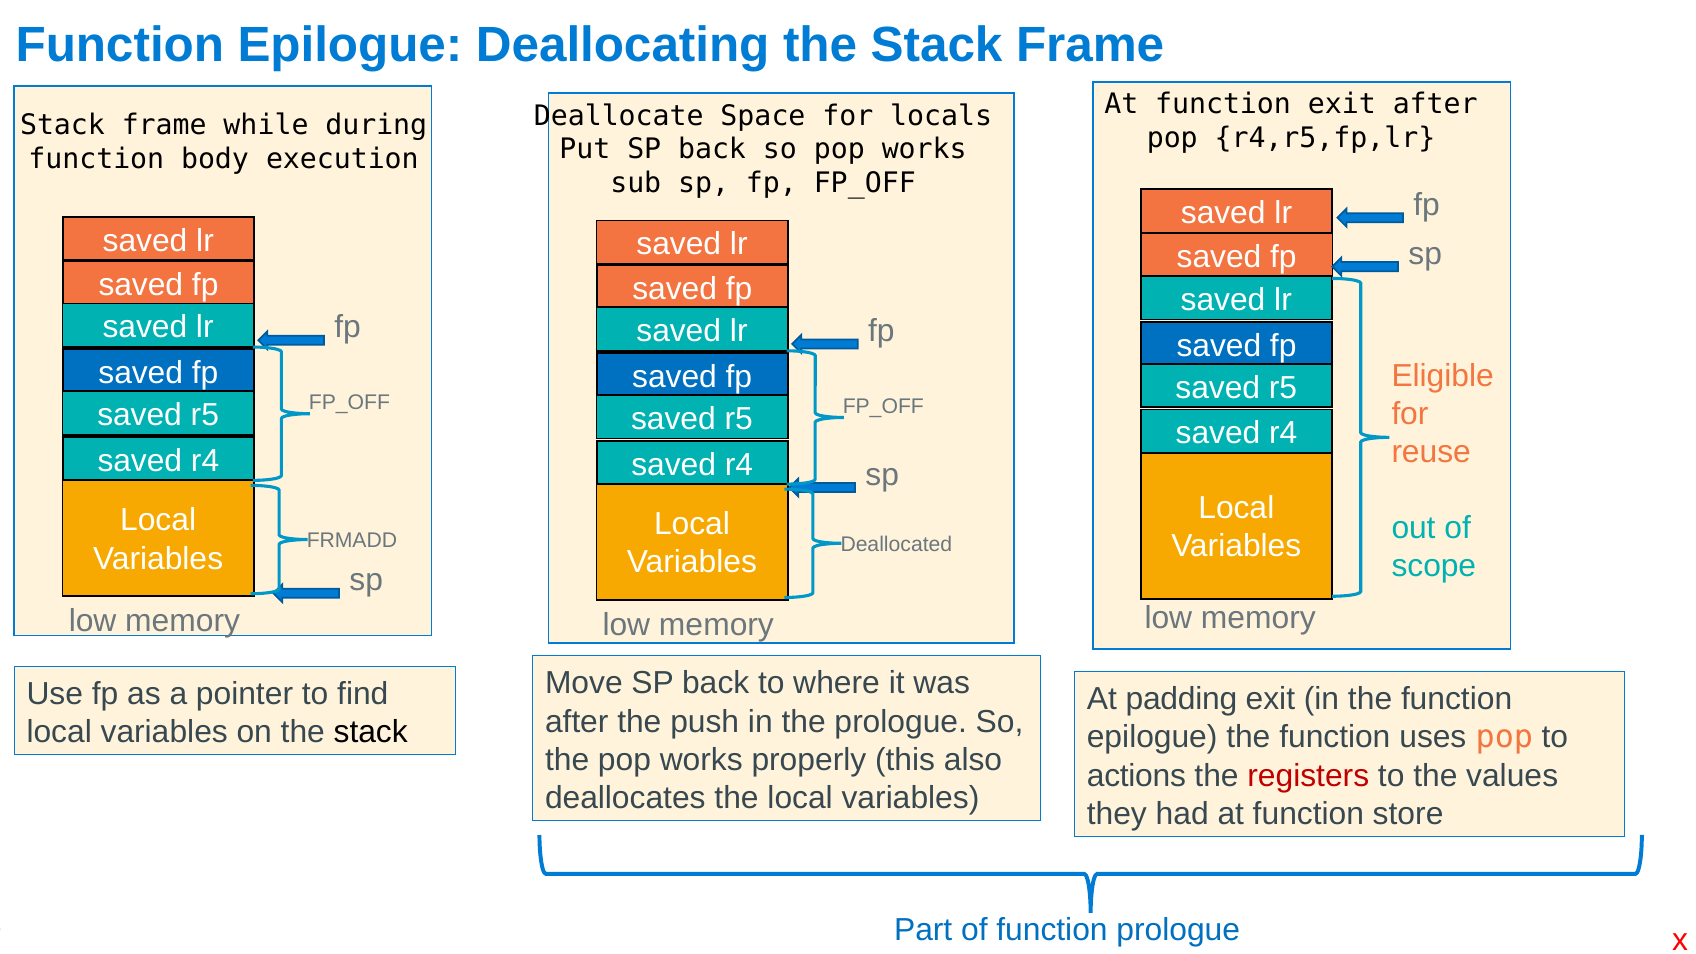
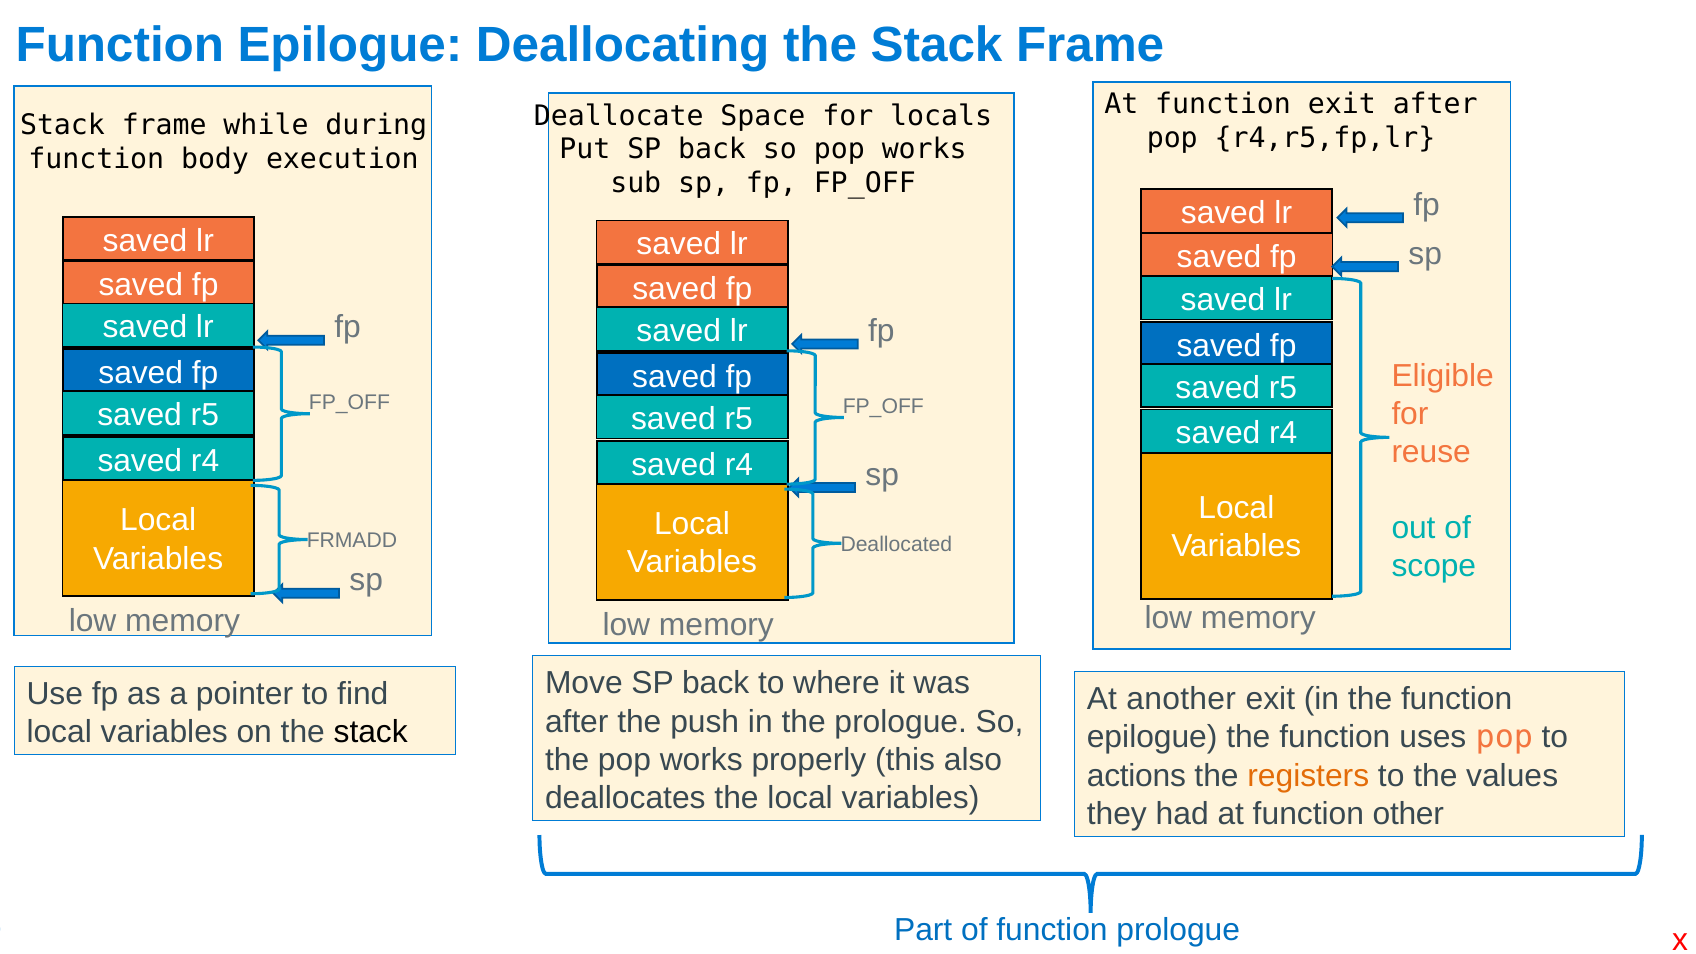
padding: padding -> another (1181, 699)
registers colour: red -> orange (1308, 776)
store: store -> other (1408, 814)
